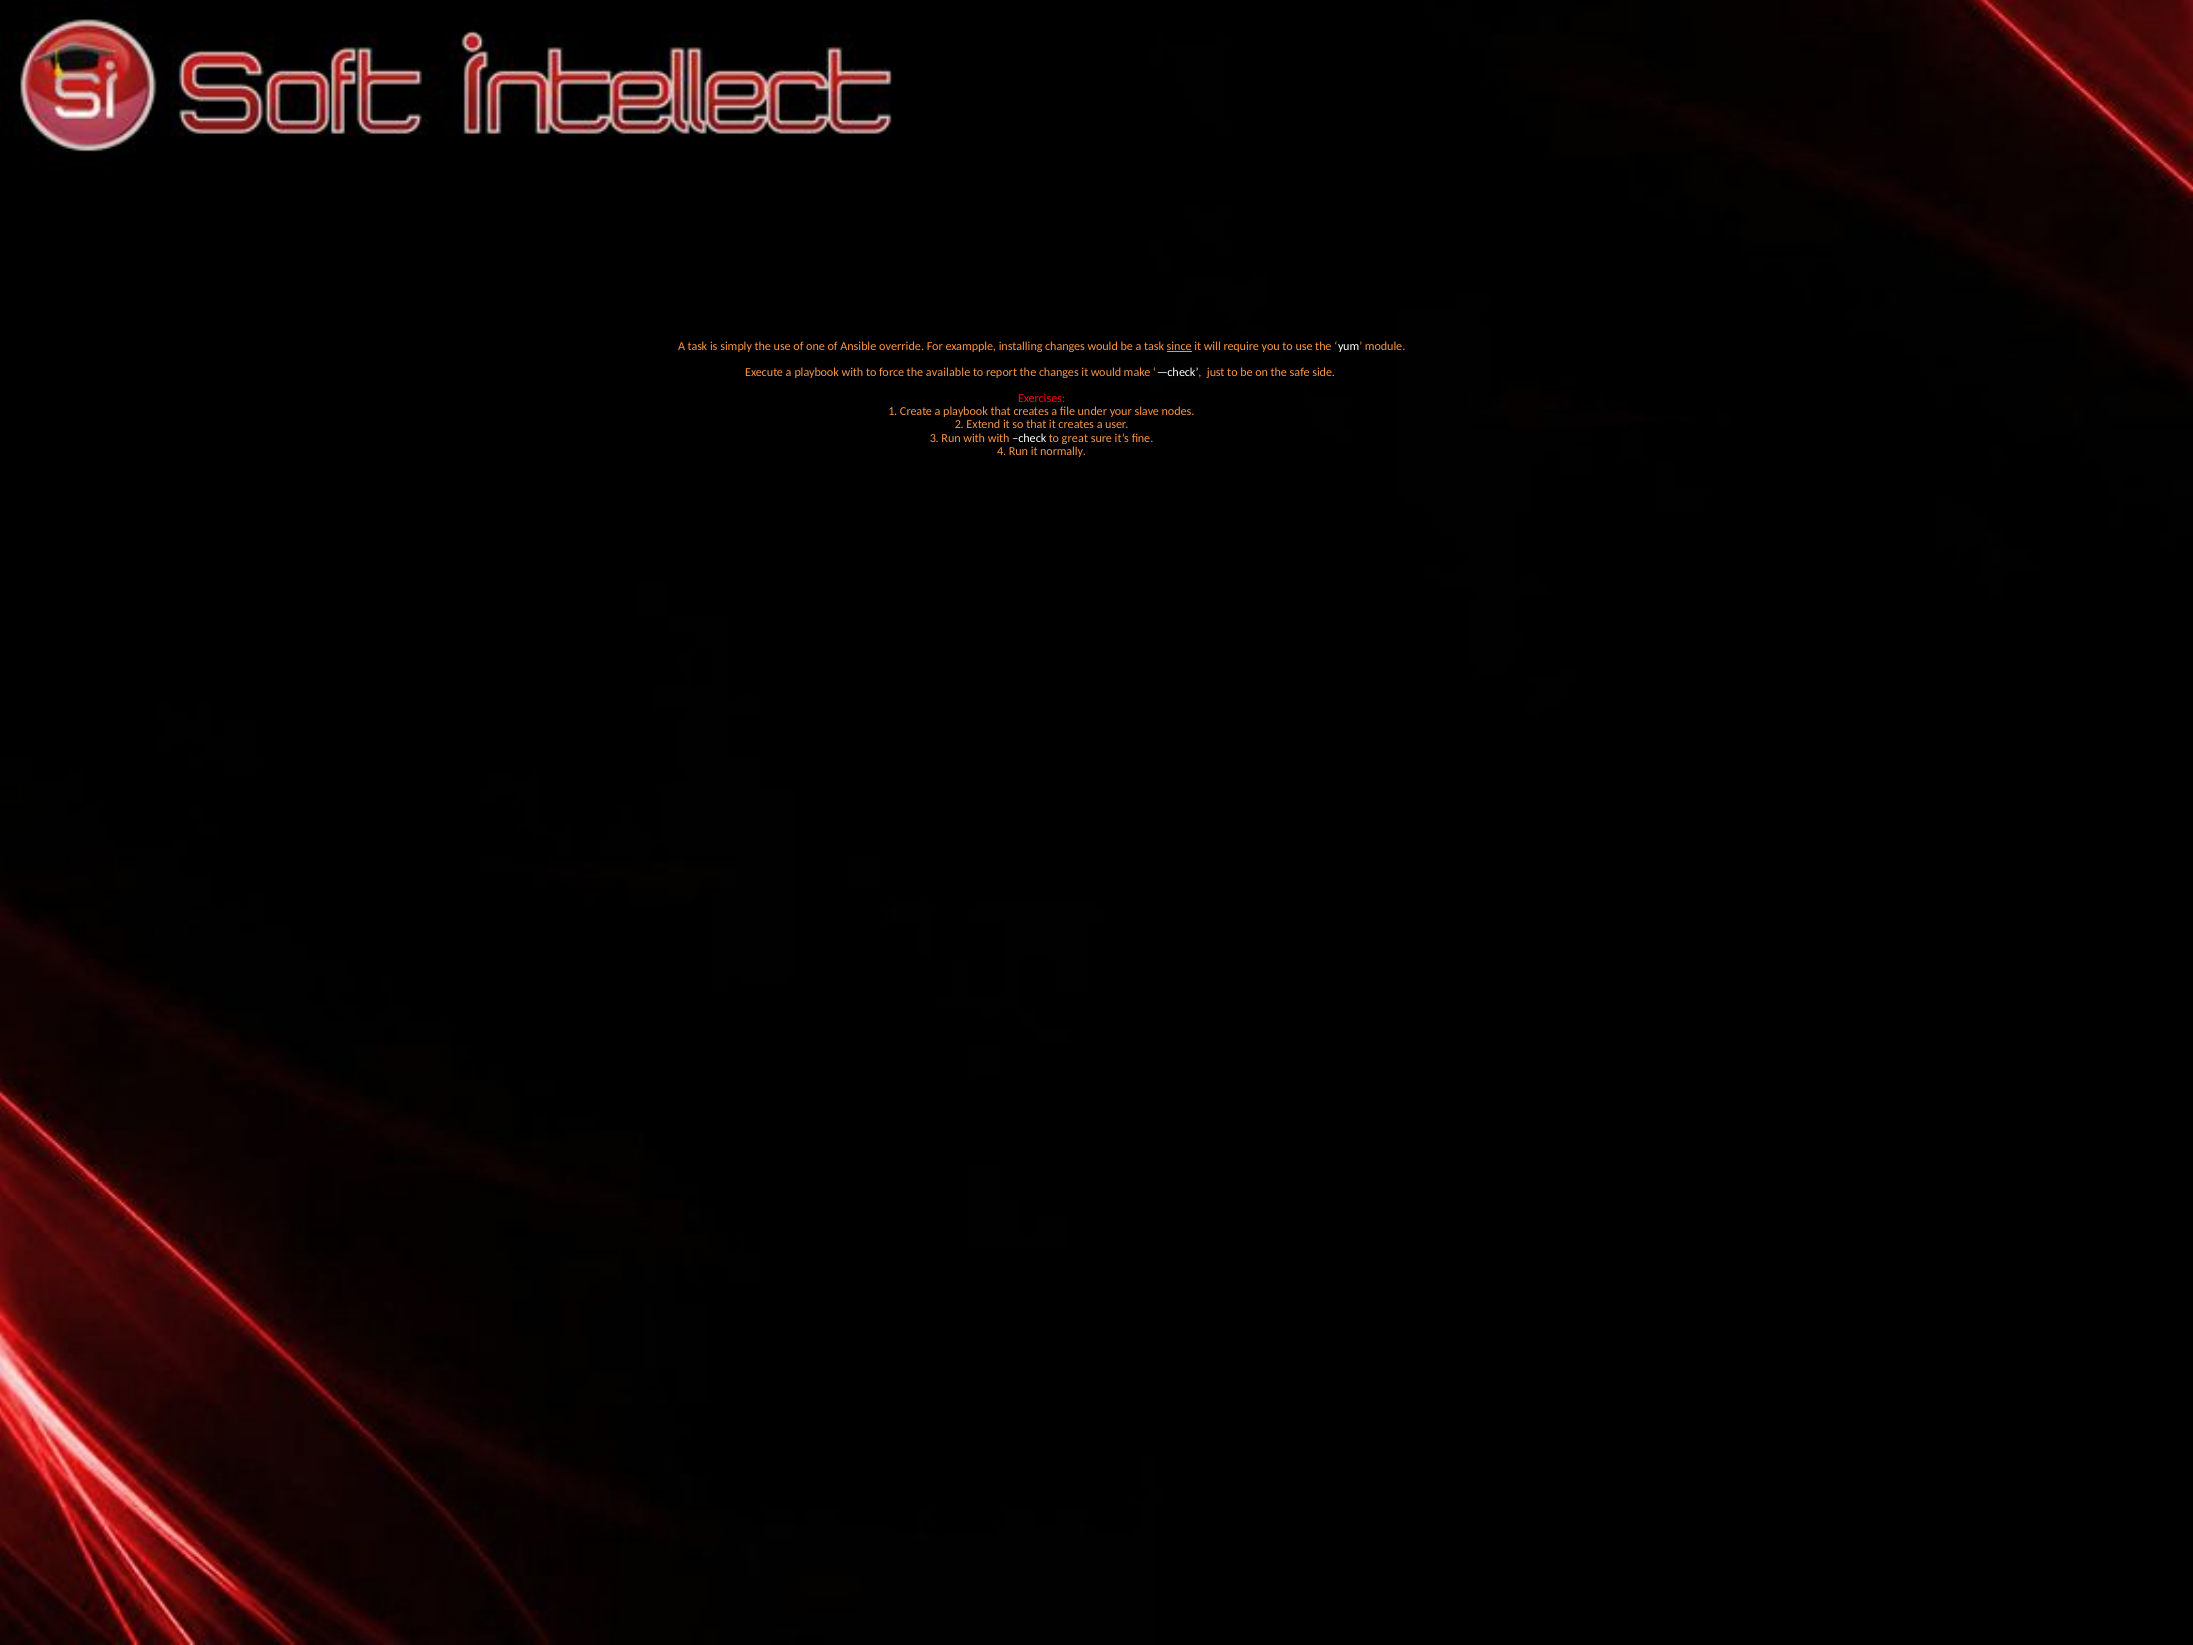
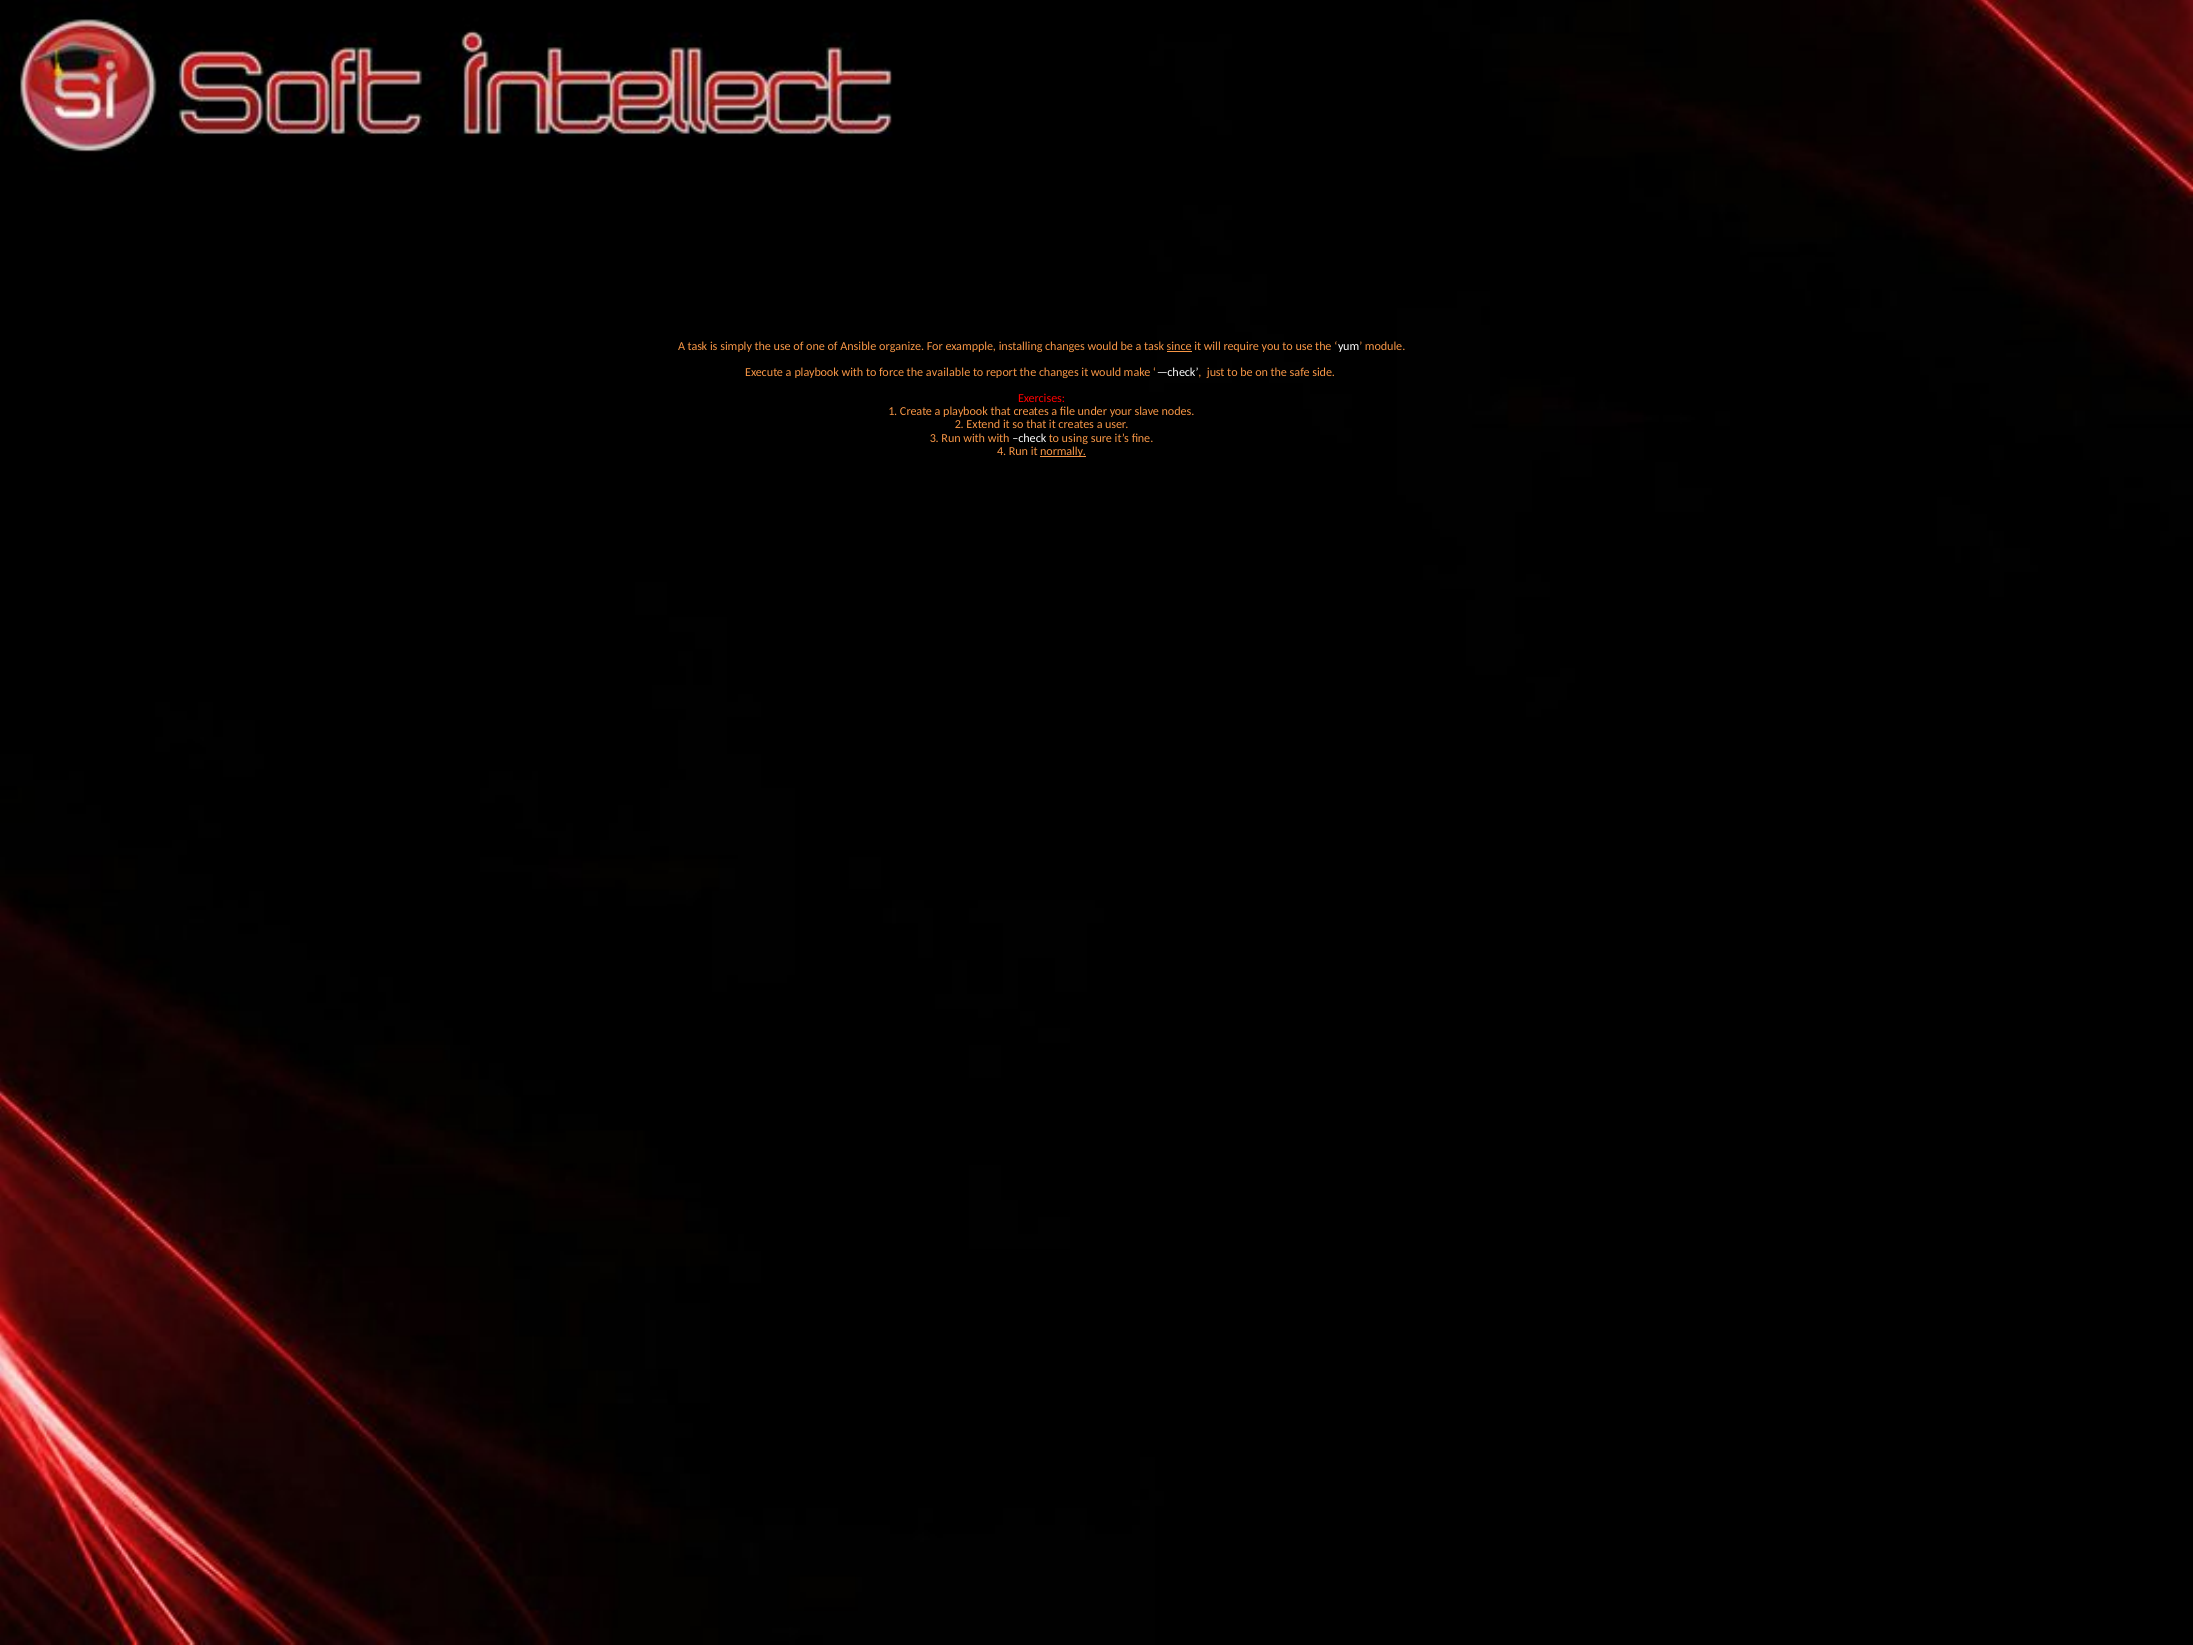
override: override -> organize (902, 346)
great: great -> using (1075, 438)
normally underline: none -> present (1063, 451)
